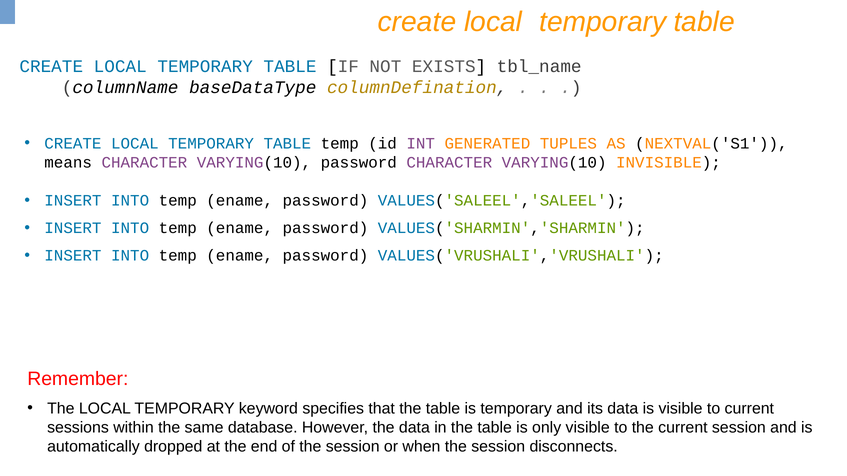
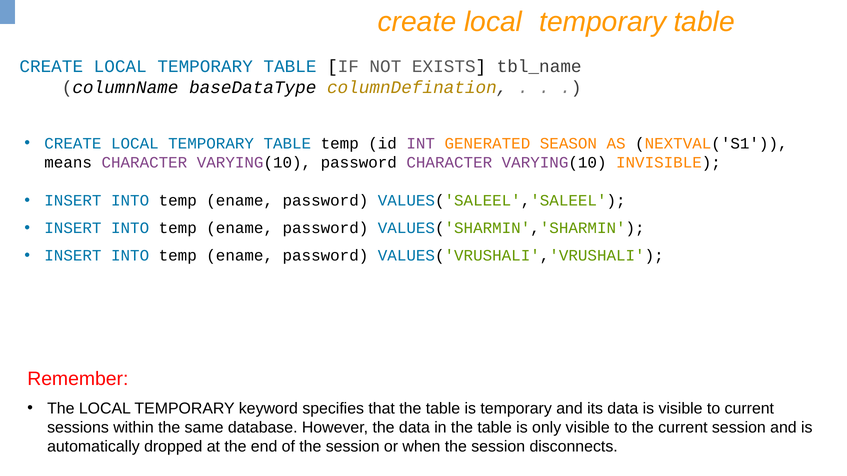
TUPLES: TUPLES -> SEASON (568, 144)
